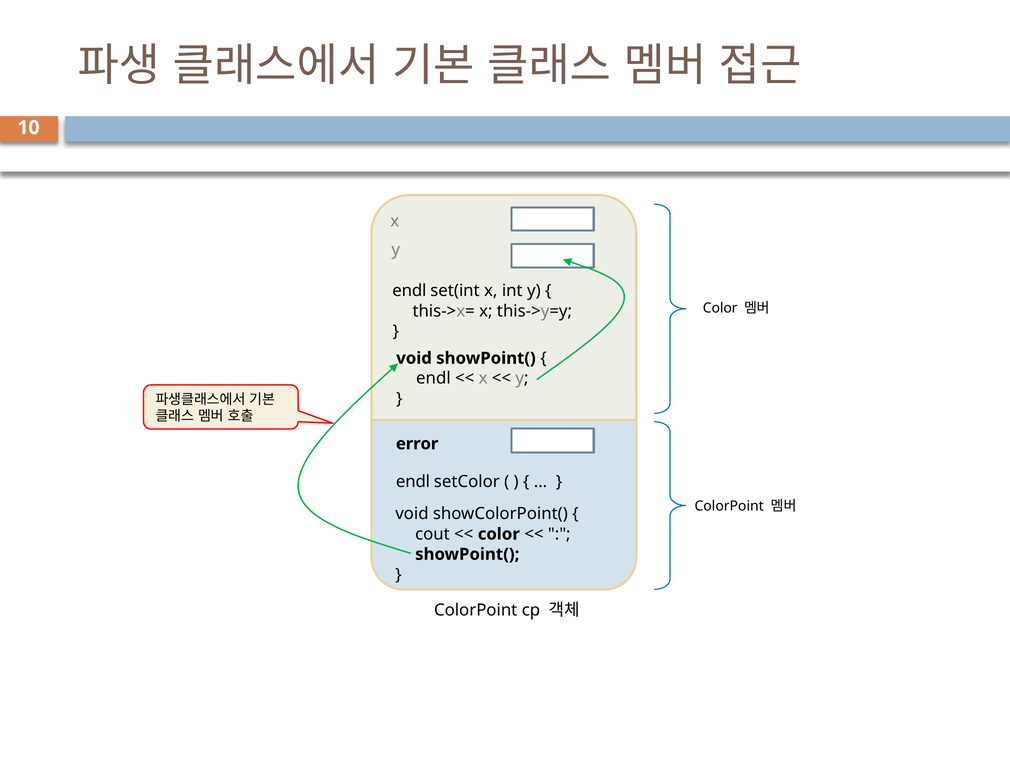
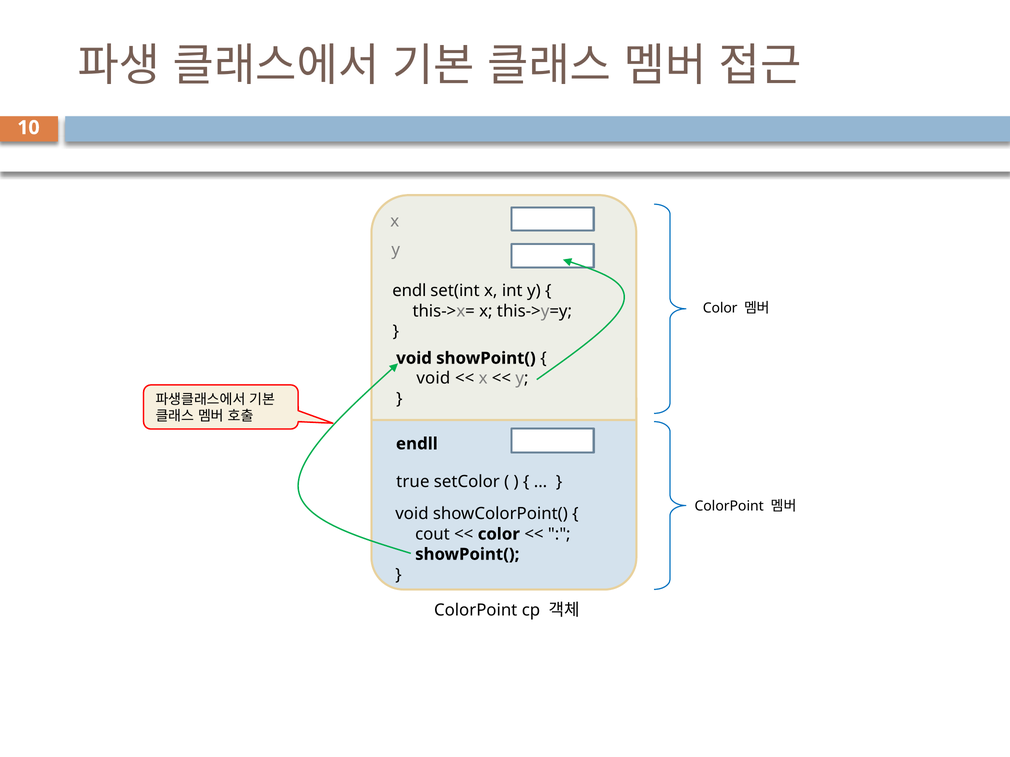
endl: endl -> void (433, 379)
error: error -> endll (417, 444)
endl: endl -> true (413, 482)
